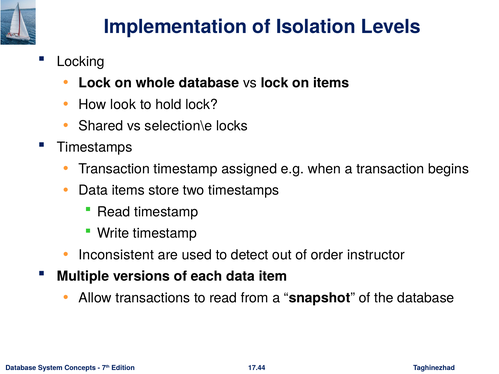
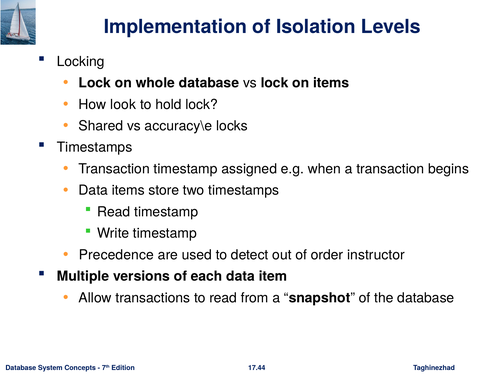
selection\e: selection\e -> accuracy\e (178, 126)
Inconsistent: Inconsistent -> Precedence (116, 255)
